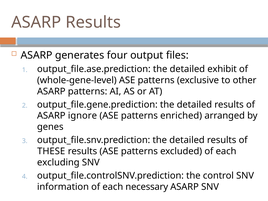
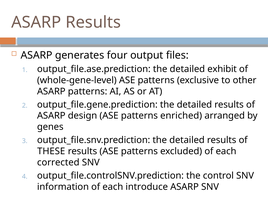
ignore: ignore -> design (82, 116)
excluding: excluding -> corrected (58, 162)
necessary: necessary -> introduce (147, 187)
